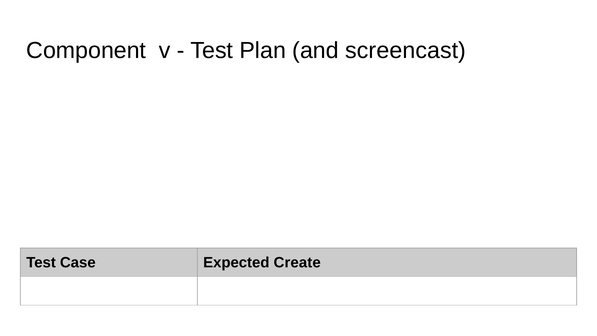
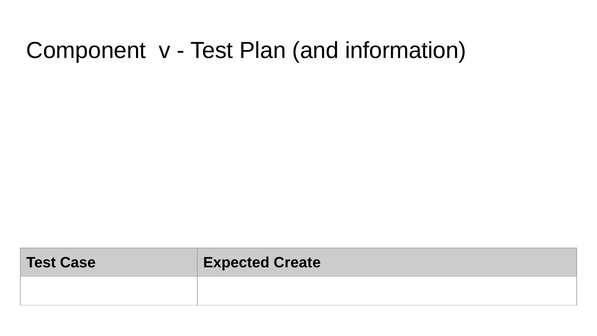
screencast: screencast -> information (406, 51)
